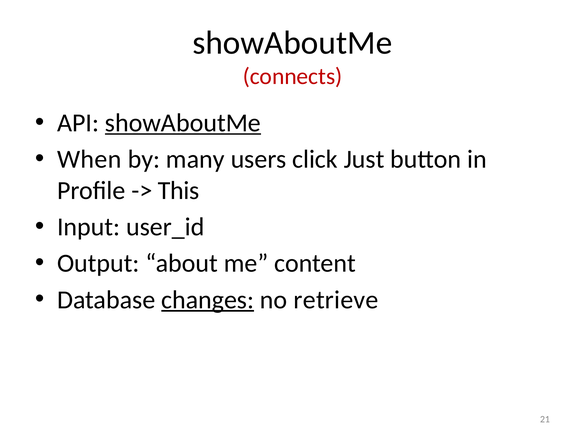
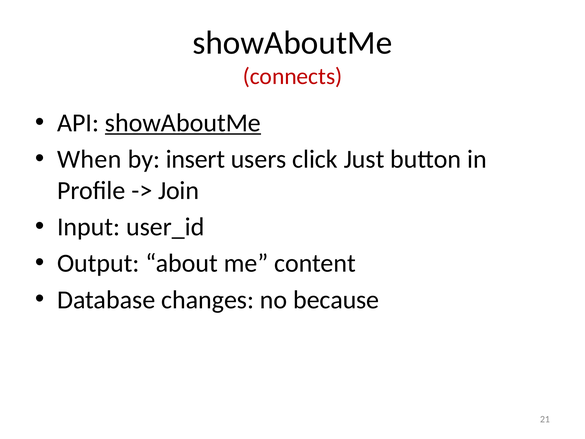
many: many -> insert (195, 159)
This: This -> Join (179, 190)
changes underline: present -> none (208, 300)
retrieve: retrieve -> because (336, 300)
